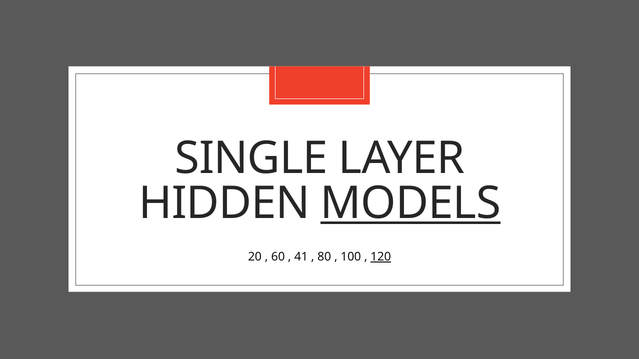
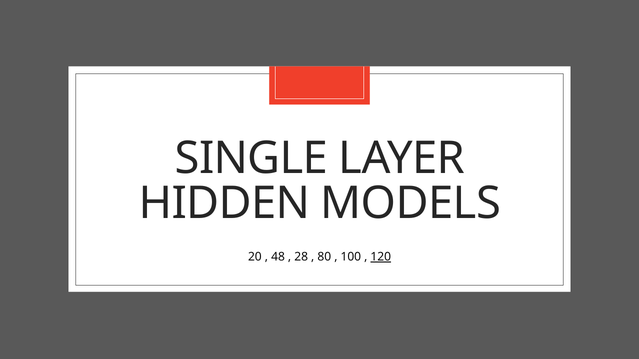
MODELS underline: present -> none (411, 203)
60: 60 -> 48 (278, 257)
41: 41 -> 28 (301, 257)
